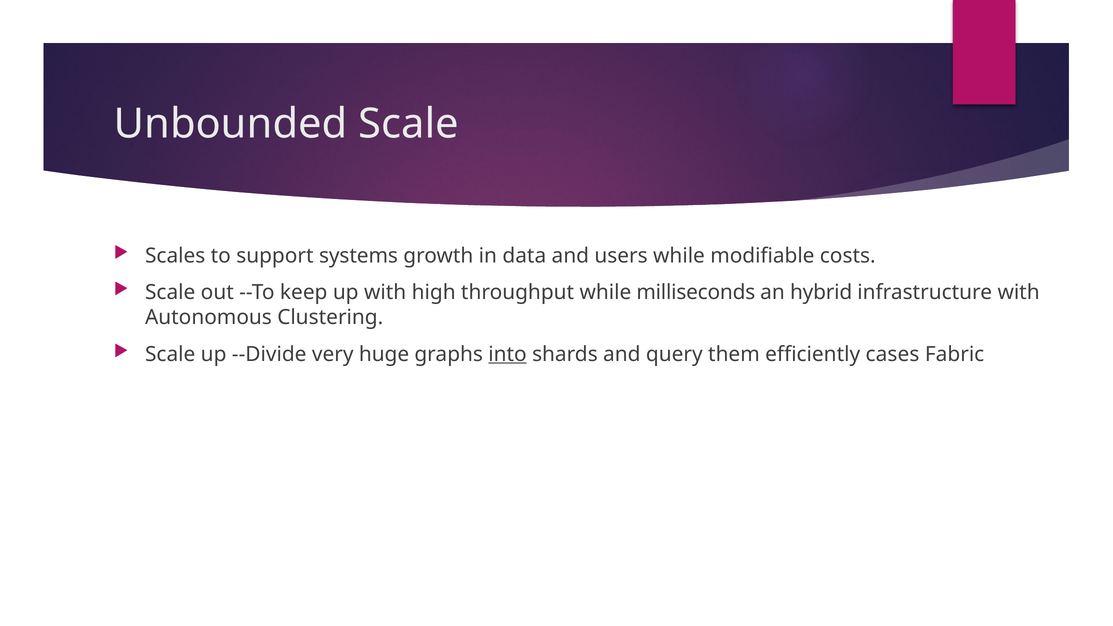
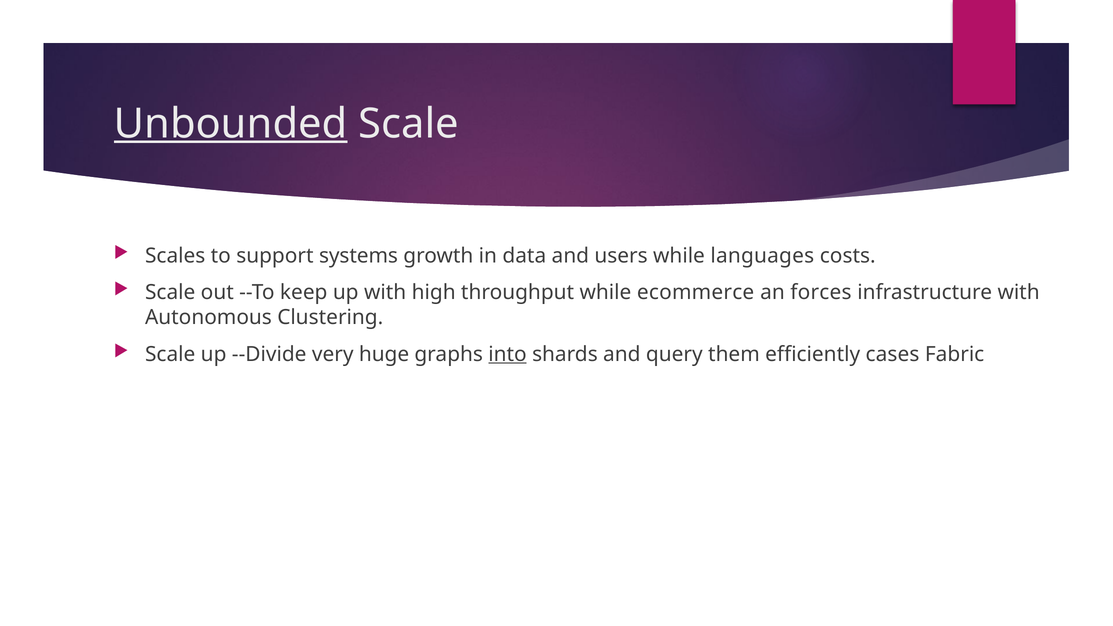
Unbounded underline: none -> present (231, 124)
modifiable: modifiable -> languages (762, 256)
milliseconds: milliseconds -> ecommerce (696, 292)
hybrid: hybrid -> forces (821, 292)
